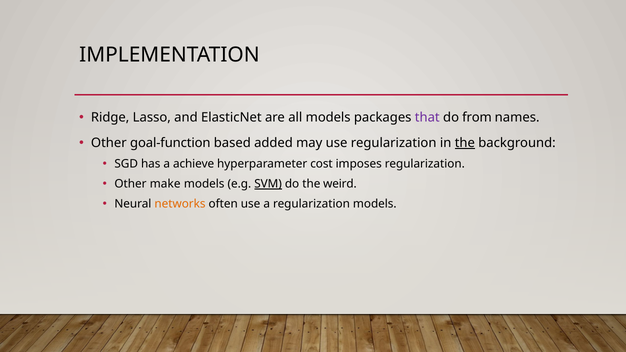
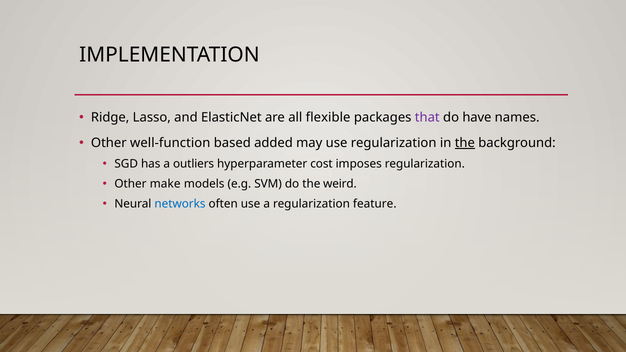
all models: models -> flexible (328, 118)
from: from -> have (477, 118)
goal-function: goal-function -> well-function (170, 143)
achieve: achieve -> outliers (194, 164)
SVM underline: present -> none (268, 184)
networks colour: orange -> blue (180, 204)
regularization models: models -> feature (375, 204)
